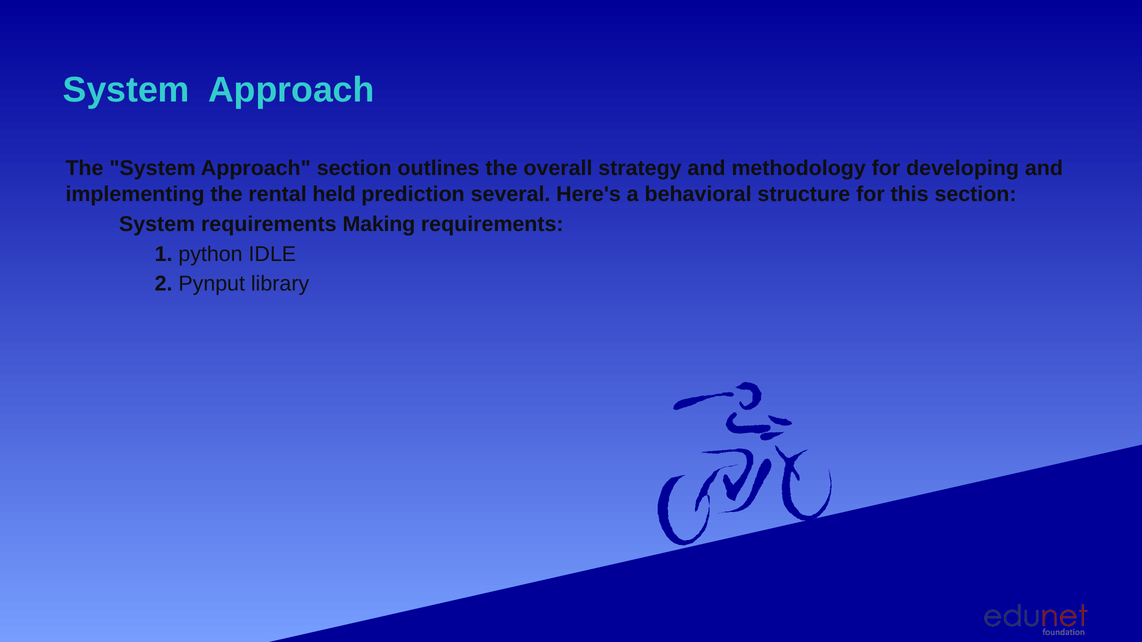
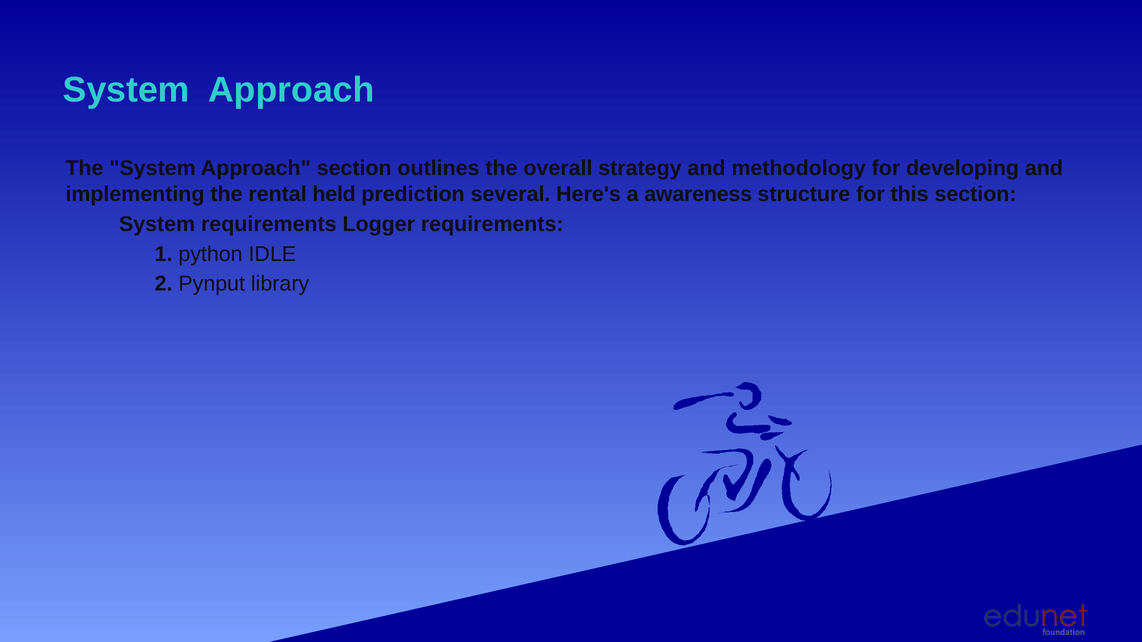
behavioral: behavioral -> awareness (698, 194)
Making: Making -> Logger (379, 224)
